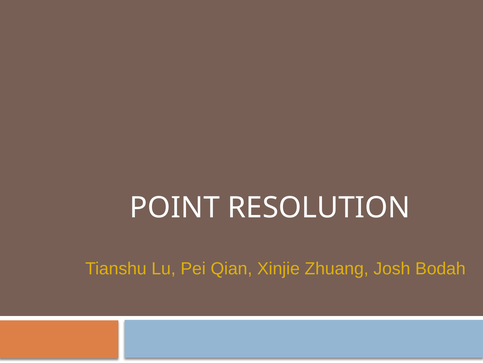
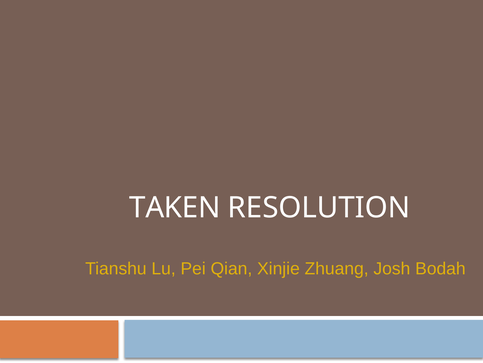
POINT: POINT -> TAKEN (175, 207)
